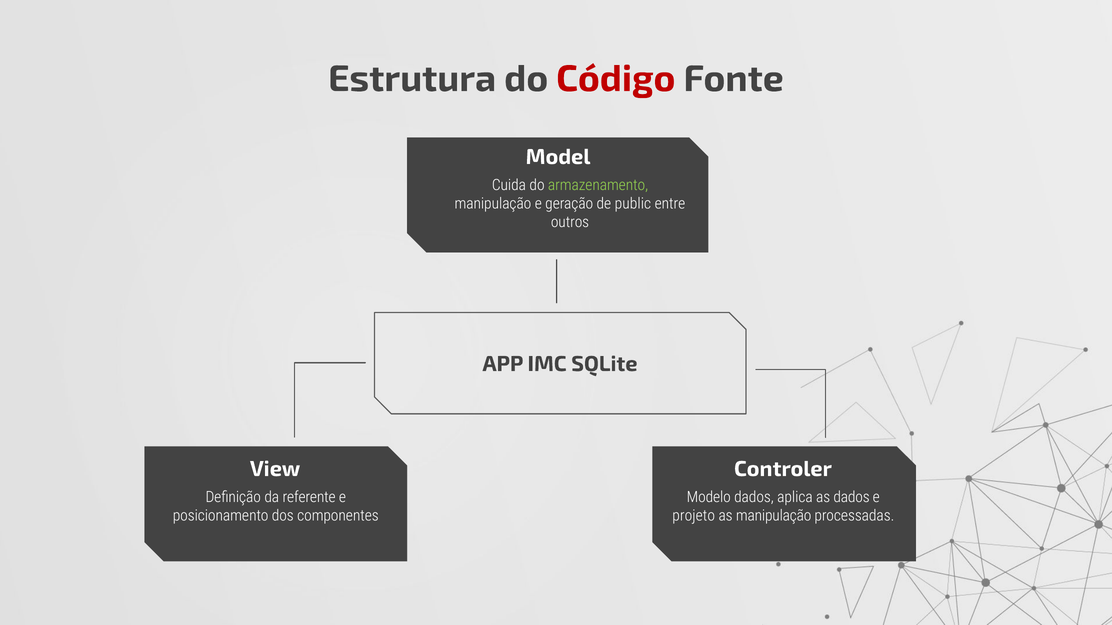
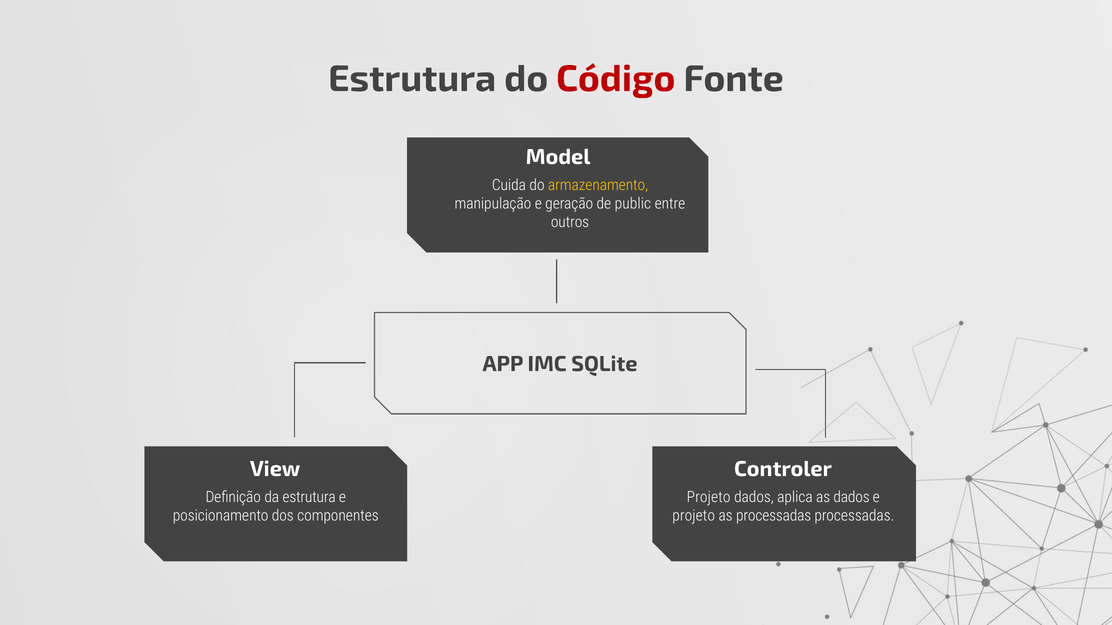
armazenamento colour: light green -> yellow (598, 185)
da referente: referente -> estrutura (309, 497)
Modelo: Modelo -> Projeto (709, 497)
as manipulação: manipulação -> processadas (774, 516)
